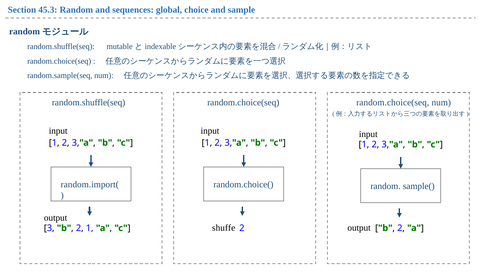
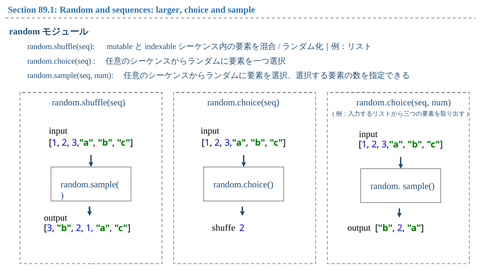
45.3: 45.3 -> 89.1 (48, 10)
global: global -> larger (169, 10)
random.import(: random.import( -> random.sample( (90, 185)
